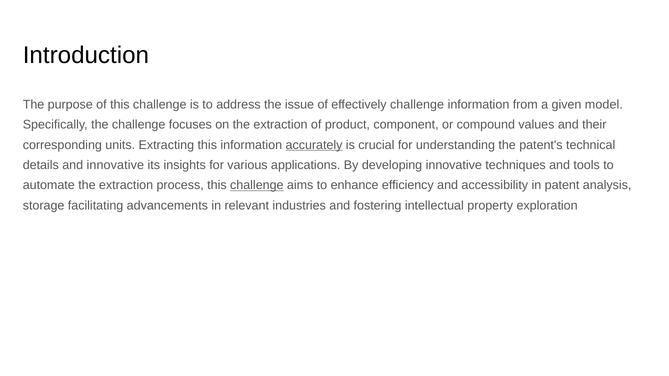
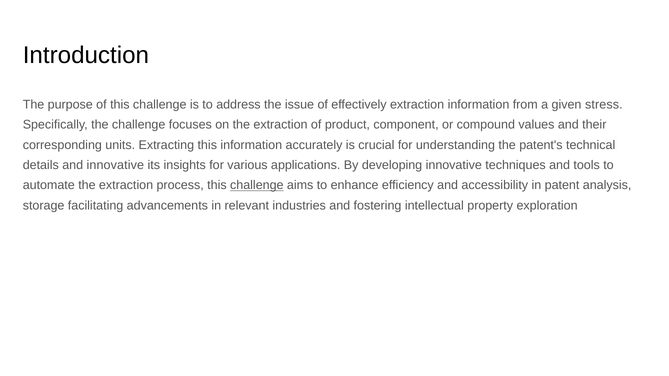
effectively challenge: challenge -> extraction (417, 105)
model: model -> stress (604, 105)
accurately underline: present -> none (314, 145)
